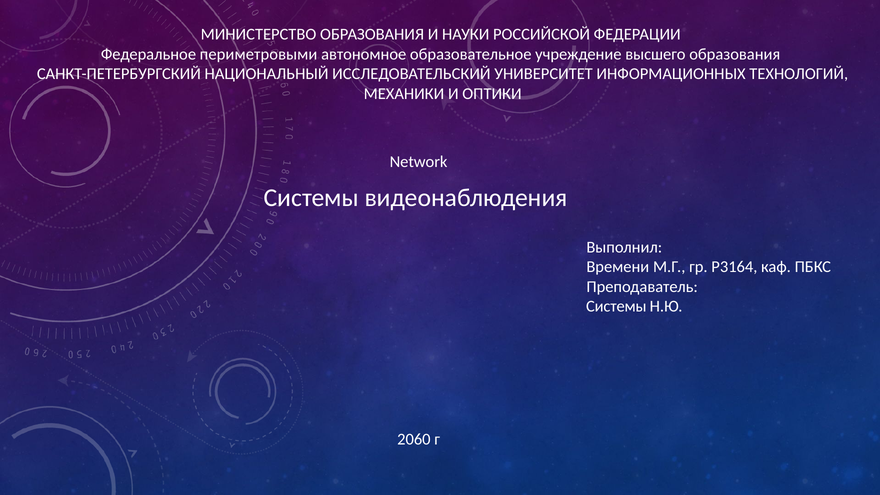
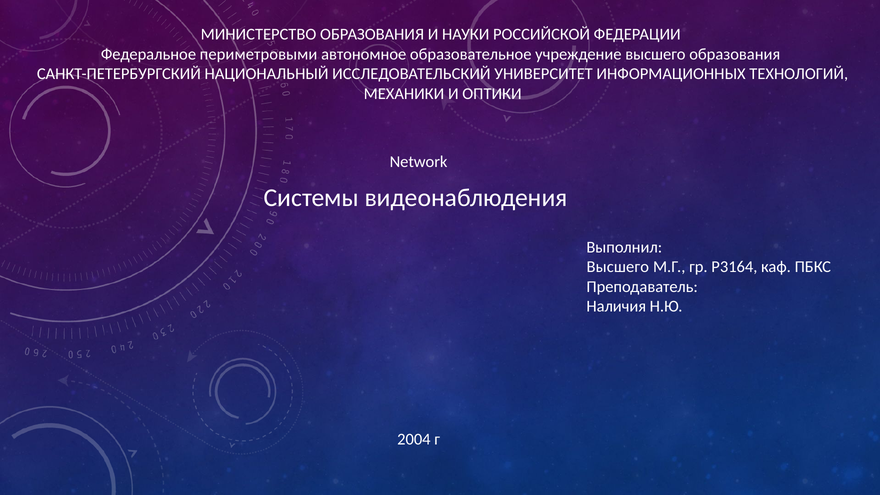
Времени: Времени -> Высшего (618, 267)
Системы: Системы -> Наличия (616, 307)
2060: 2060 -> 2004 (414, 439)
